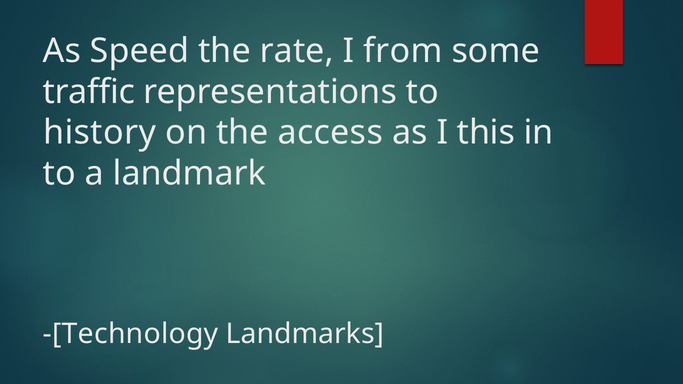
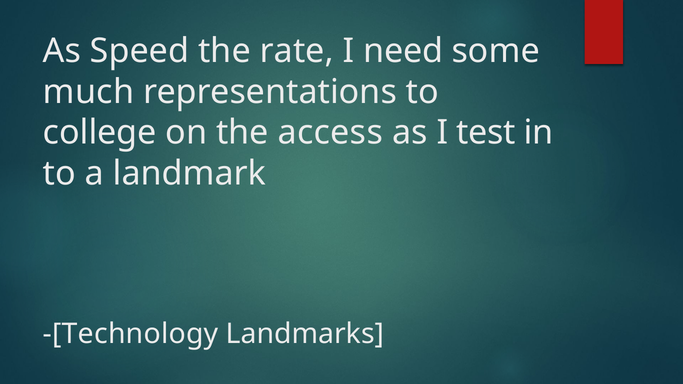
from: from -> need (403, 51)
traffic: traffic -> much (89, 92)
history: history -> college (100, 133)
this: this -> test (486, 133)
